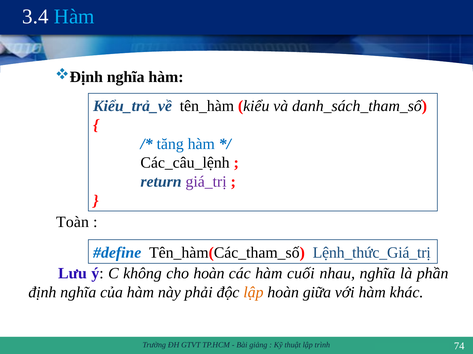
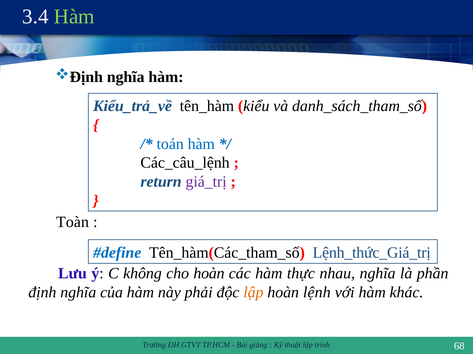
Hàm colour: light blue -> light green (74, 16)
tăng: tăng -> toán (170, 144)
cuối: cuối -> thực (301, 274)
giữa: giữa -> lệnh (317, 293)
74: 74 -> 68 (459, 347)
